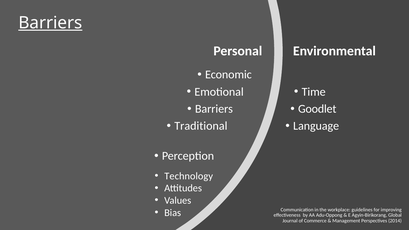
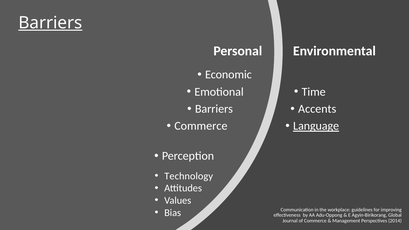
Goodlet: Goodlet -> Accents (317, 109)
Traditional: Traditional -> Commerce (201, 126)
Language underline: none -> present (316, 126)
